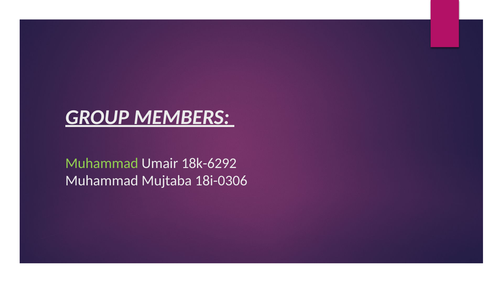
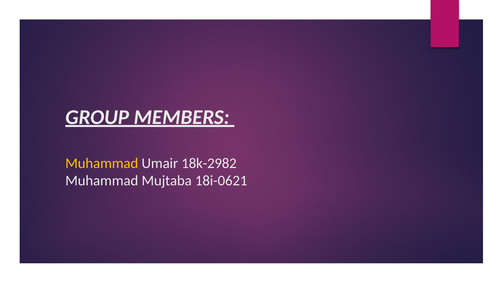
Muhammad colour: light green -> yellow (102, 163)
18k-6292: 18k-6292 -> 18k-2982 (209, 163)
18i-0306: 18i-0306 -> 18i-0621 (221, 181)
